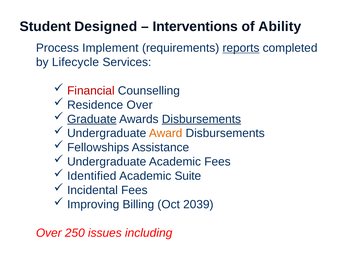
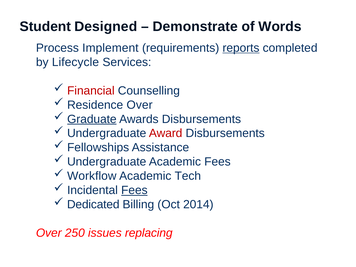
Interventions: Interventions -> Demonstrate (195, 26)
Ability: Ability -> Words (280, 26)
Disbursements underline: present -> none (201, 119)
Award colour: orange -> red (166, 133)
Identified: Identified -> Workflow (92, 176)
Suite: Suite -> Tech (188, 176)
Fees underline: none -> present (134, 190)
Improving: Improving -> Dedicated (93, 205)
2039: 2039 -> 2014 (198, 205)
including: including -> replacing (149, 233)
